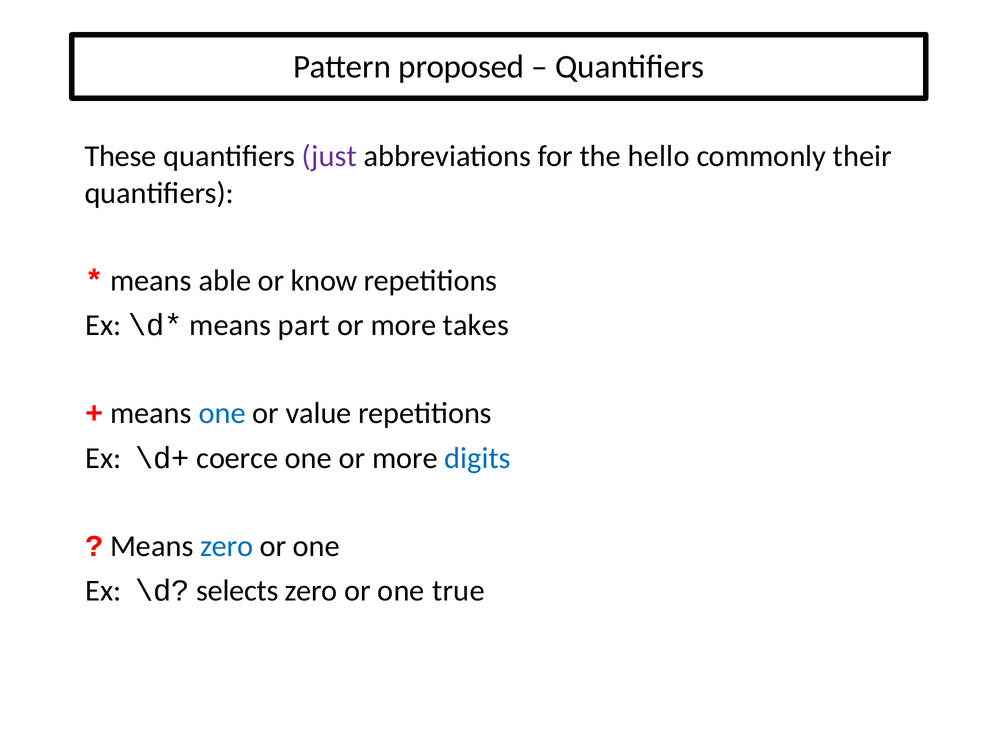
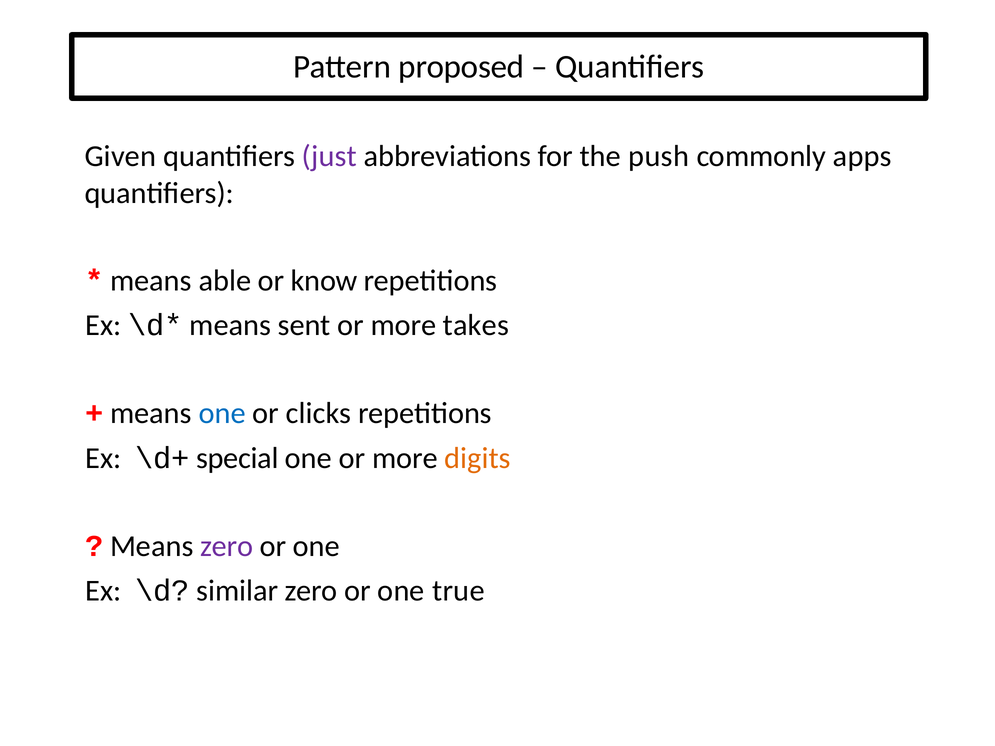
These: These -> Given (120, 156)
hello: hello -> push (659, 156)
their: their -> apps (862, 156)
part: part -> sent (304, 325)
value: value -> clicks (319, 414)
coerce: coerce -> special (237, 458)
digits colour: blue -> orange (478, 458)
zero colour: blue -> purple (227, 546)
selects: selects -> similar (237, 591)
